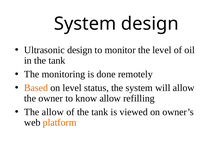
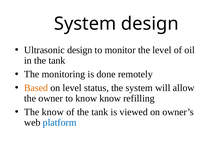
know allow: allow -> know (110, 98)
The allow: allow -> know (53, 112)
platform colour: orange -> blue (60, 123)
